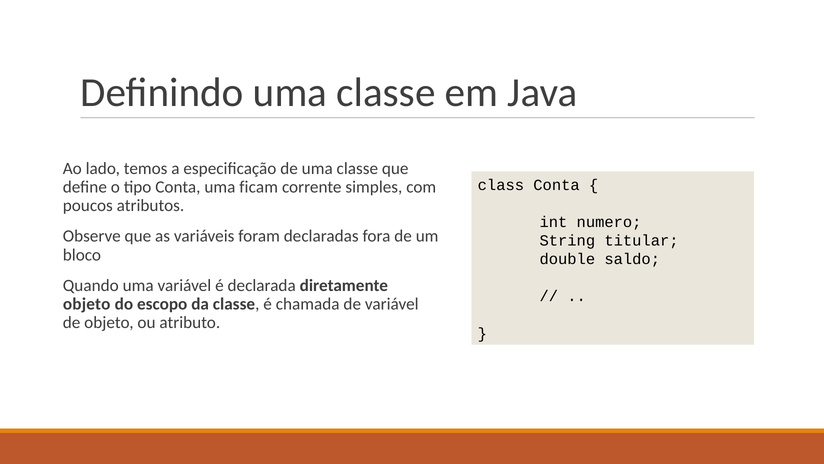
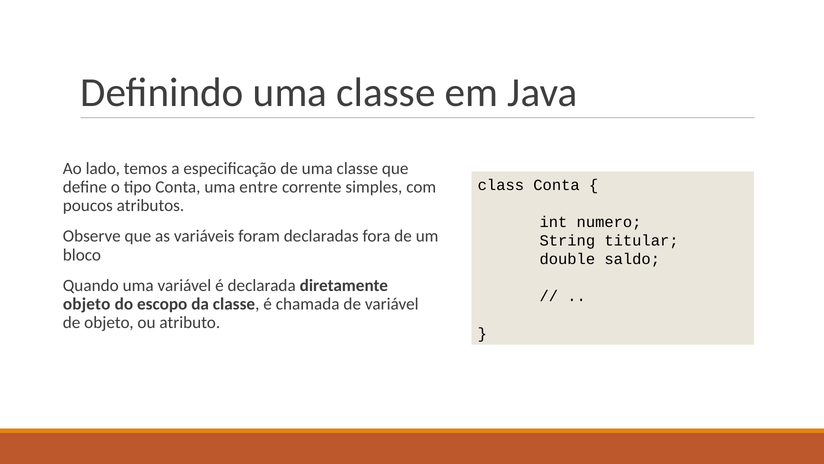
ficam: ficam -> entre (259, 187)
